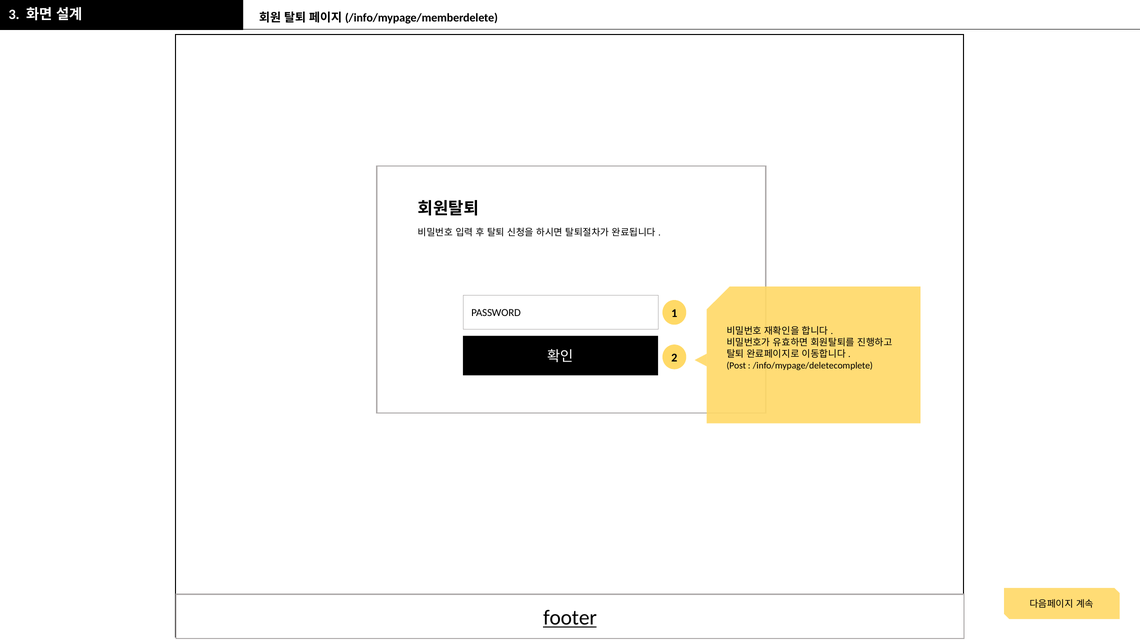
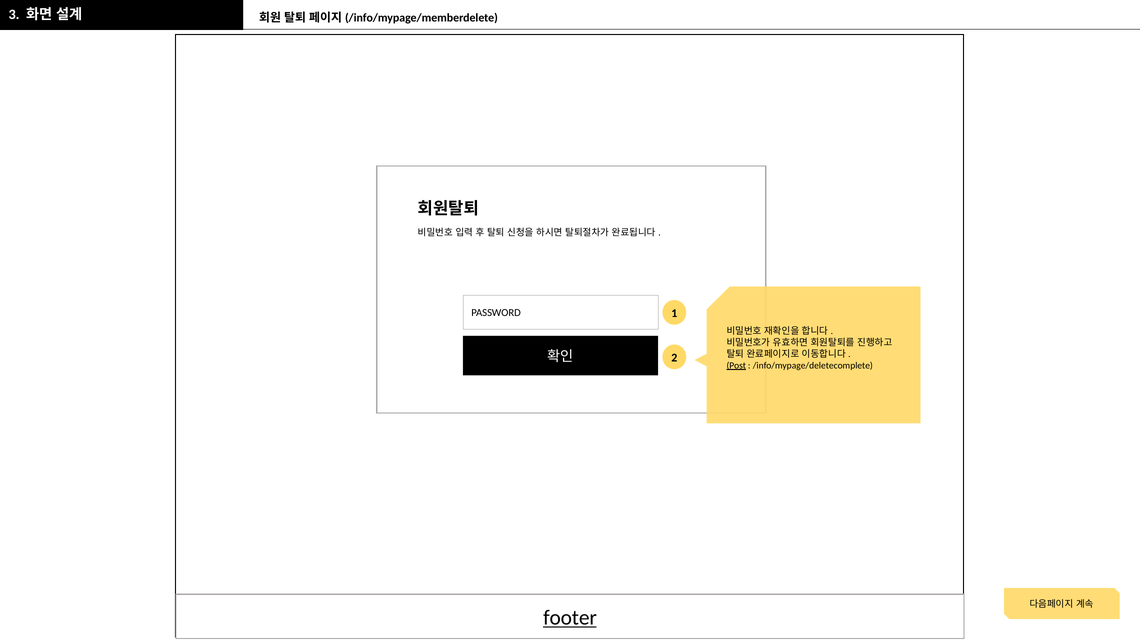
Post underline: none -> present (736, 366)
